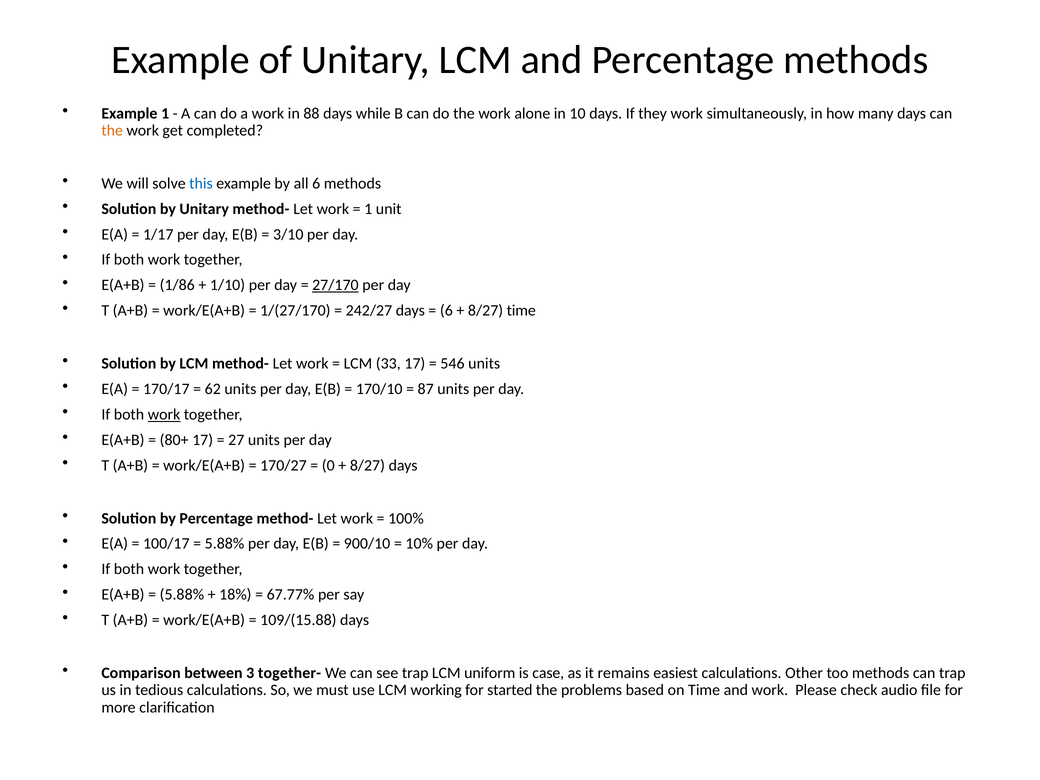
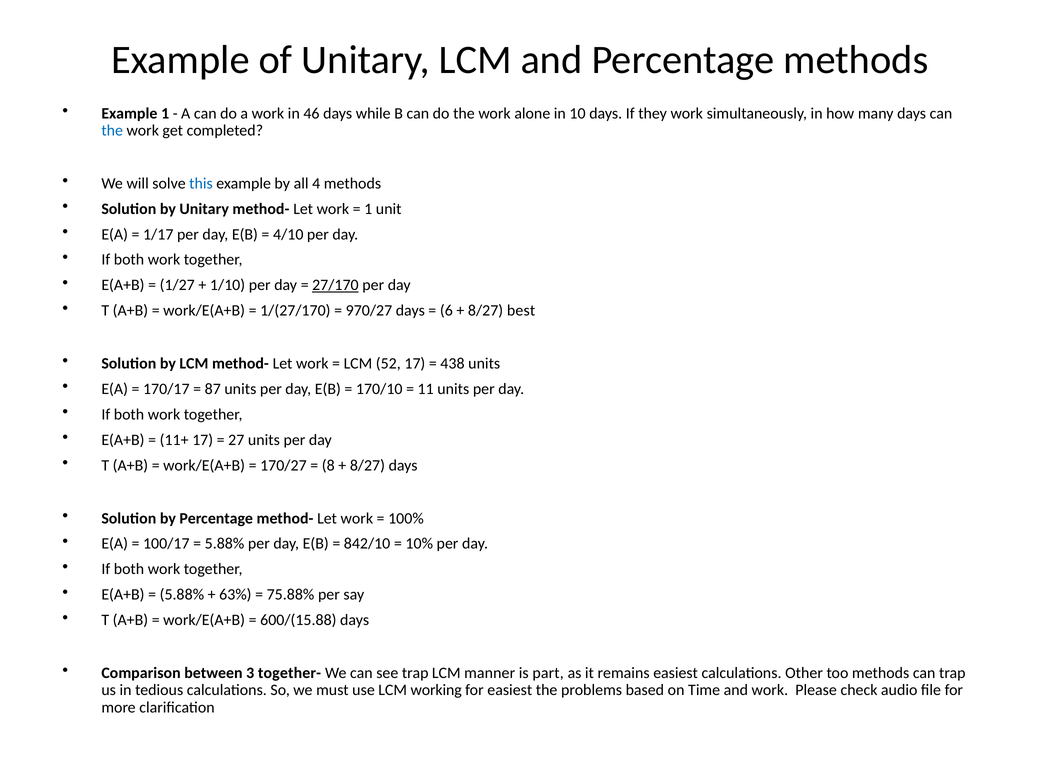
88: 88 -> 46 (311, 113)
the colour: orange -> blue (112, 130)
all 6: 6 -> 4 (316, 183)
3/10: 3/10 -> 4/10 (288, 234)
1/86: 1/86 -> 1/27 (177, 285)
242/27: 242/27 -> 970/27 (369, 311)
8/27 time: time -> best (521, 311)
33: 33 -> 52 (388, 364)
546: 546 -> 438 (452, 364)
62: 62 -> 87 (213, 389)
87: 87 -> 11 (426, 389)
work underline: present -> none (164, 414)
80+: 80+ -> 11+ (174, 440)
0: 0 -> 8 (328, 465)
900/10: 900/10 -> 842/10 (367, 544)
18%: 18% -> 63% (235, 595)
67.77%: 67.77% -> 75.88% (291, 595)
109/(15.88: 109/(15.88 -> 600/(15.88 (298, 620)
uniform: uniform -> manner (490, 673)
case: case -> part (548, 673)
for started: started -> easiest (510, 690)
